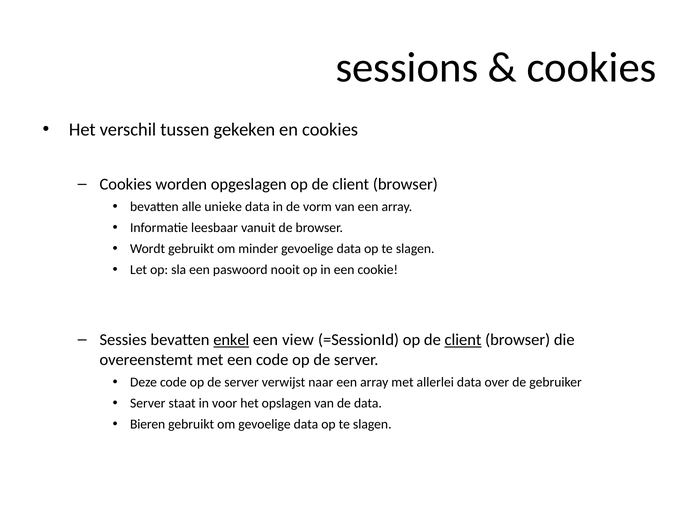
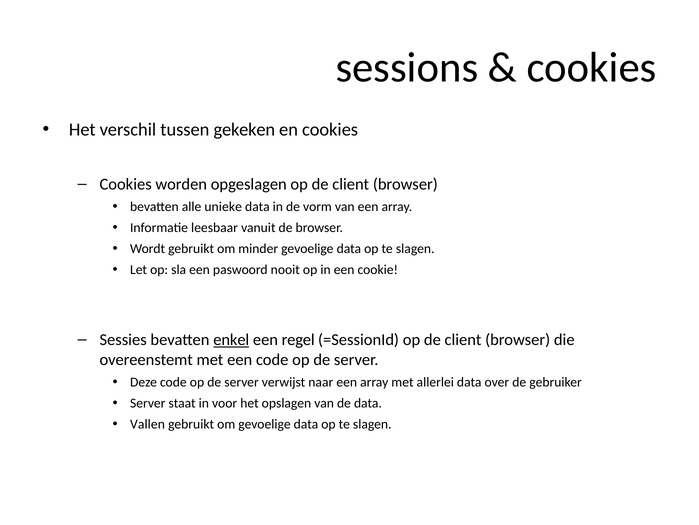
view: view -> regel (298, 339)
client underline: present -> none (463, 339)
Bieren: Bieren -> Vallen (148, 424)
